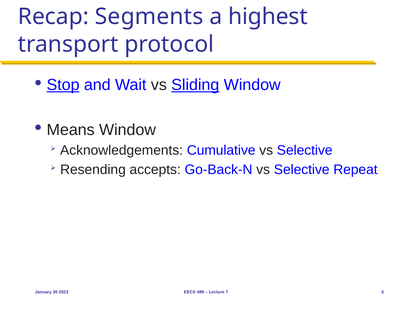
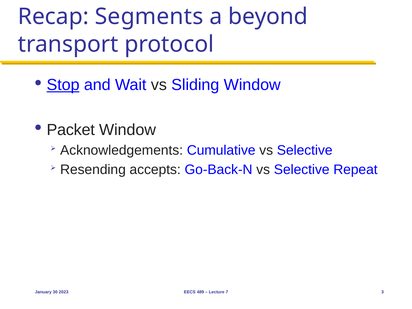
highest: highest -> beyond (268, 17)
Sliding underline: present -> none (195, 85)
Means: Means -> Packet (71, 130)
